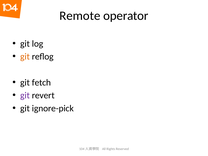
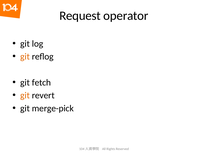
Remote: Remote -> Request (80, 16)
git colour: purple -> orange (25, 95)
ignore-pick: ignore-pick -> merge-pick (53, 108)
